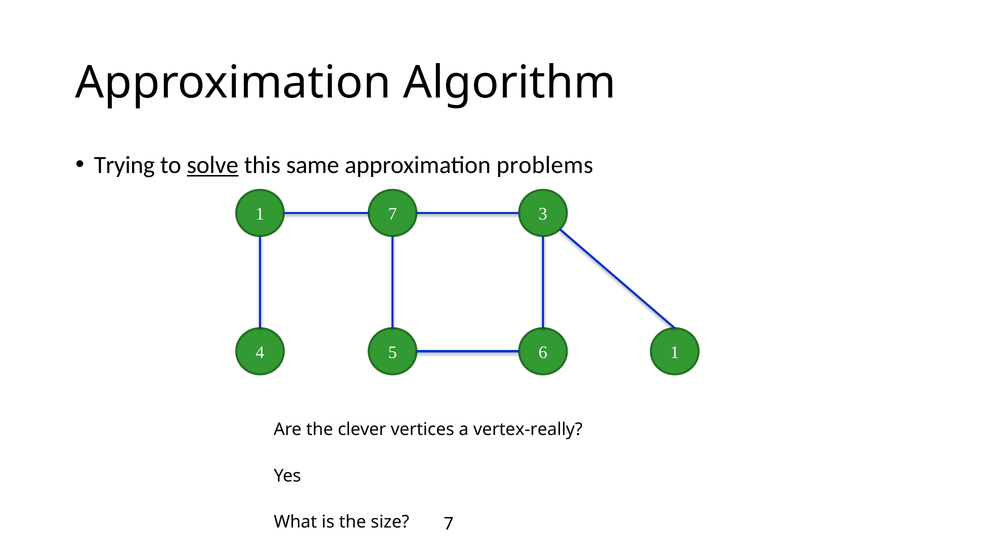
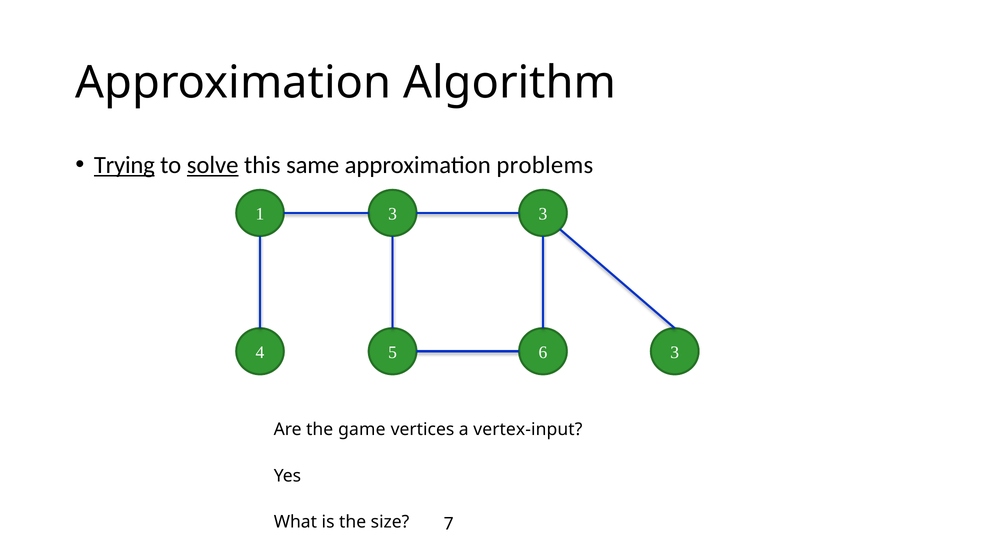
Trying underline: none -> present (124, 165)
1 7: 7 -> 3 (393, 214)
5 1: 1 -> 3 (675, 353)
clever: clever -> game (362, 430)
vertex-really: vertex-really -> vertex-input (528, 430)
